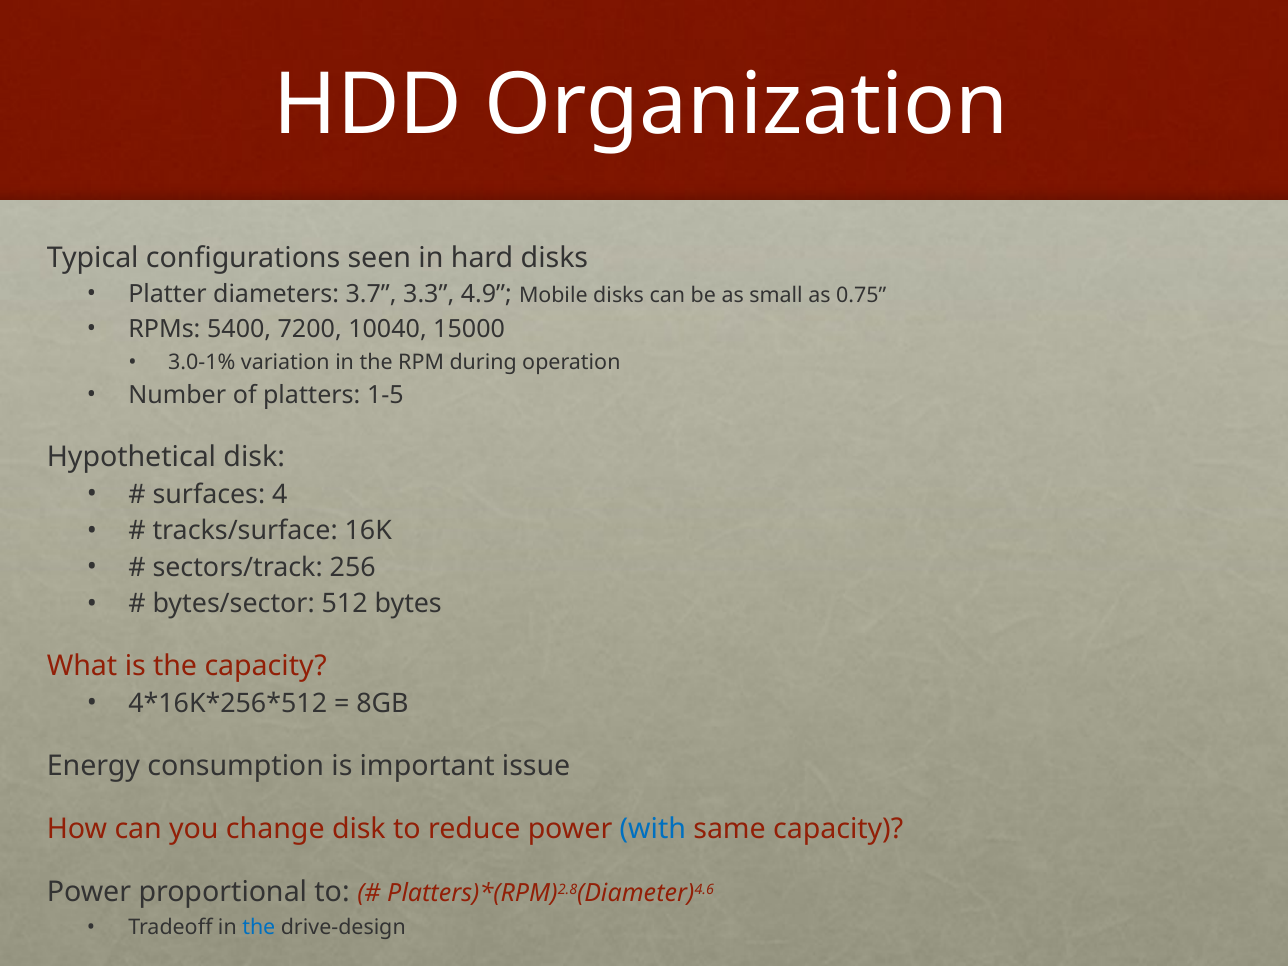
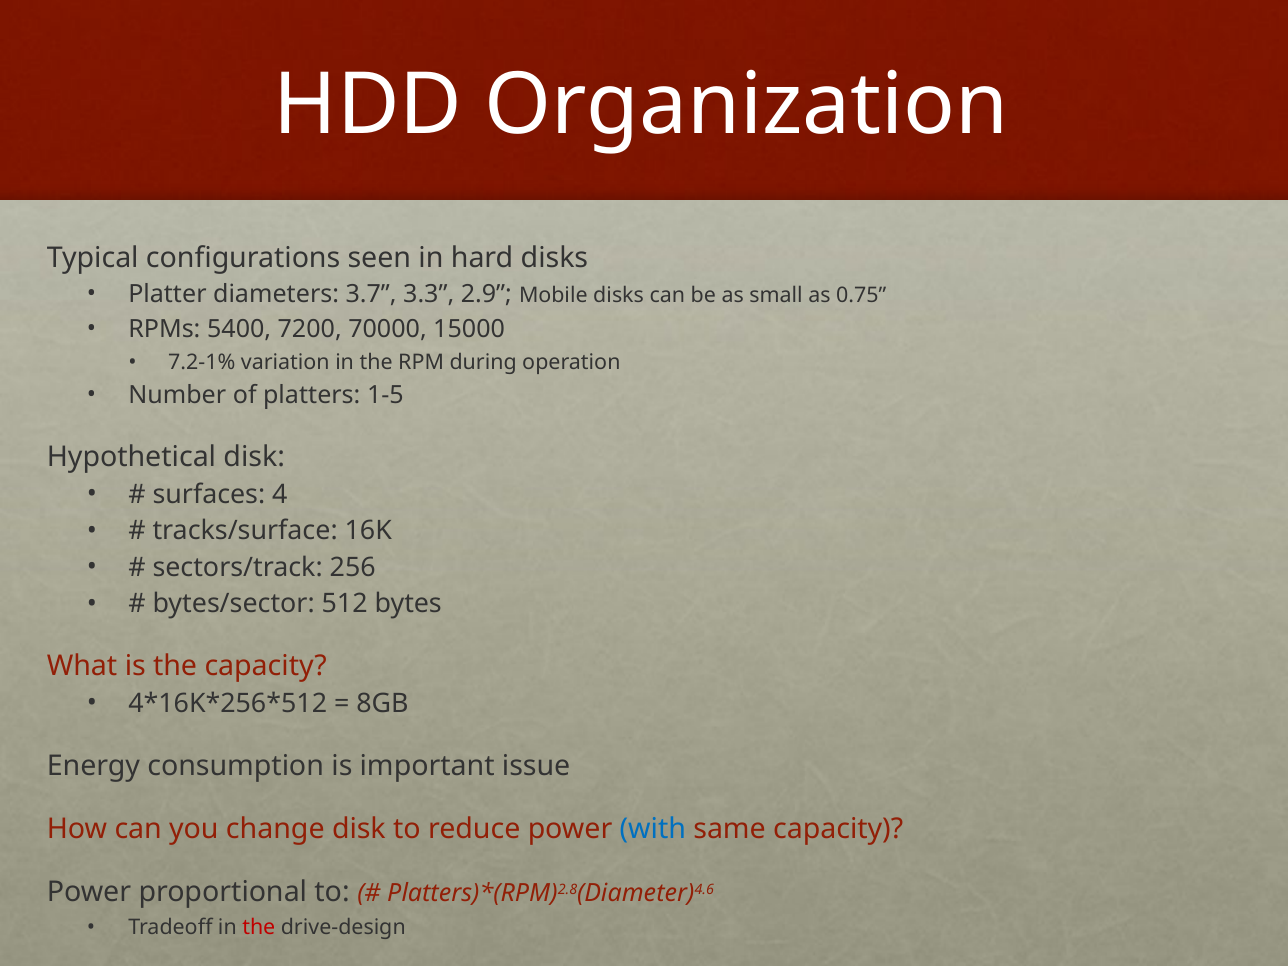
4.9: 4.9 -> 2.9 (486, 295)
10040: 10040 -> 70000 (388, 329)
3.0-1%: 3.0-1% -> 7.2-1% (202, 363)
the colour: blue -> red (259, 928)
